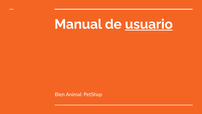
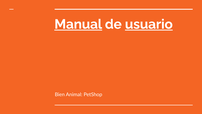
Manual underline: none -> present (78, 24)
